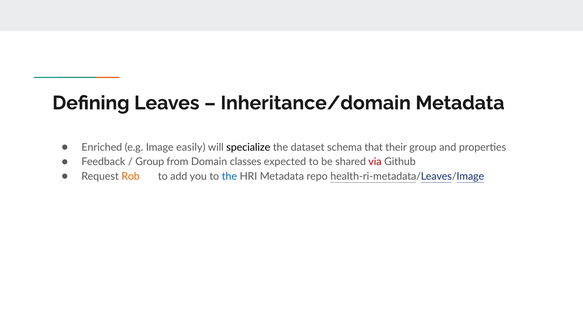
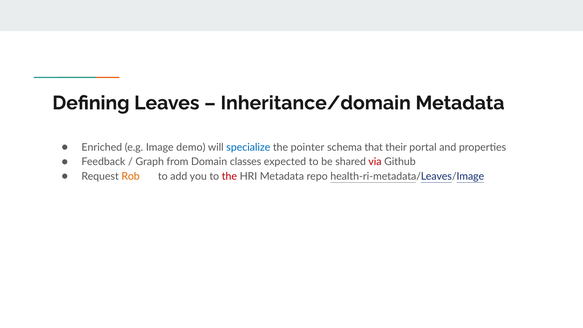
easily: easily -> demo (191, 147)
specialize colour: black -> blue (248, 147)
dataset: dataset -> pointer (308, 147)
their group: group -> portal (423, 147)
Group: Group -> Graph (150, 162)
the colour: blue -> red (229, 176)
